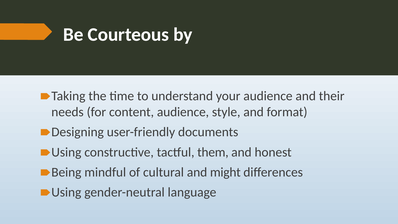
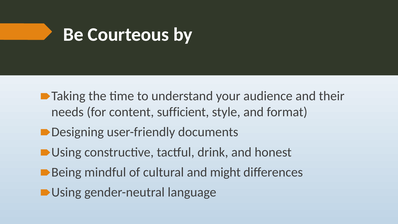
content audience: audience -> sufficient (183, 112)
them: them -> drink (213, 152)
